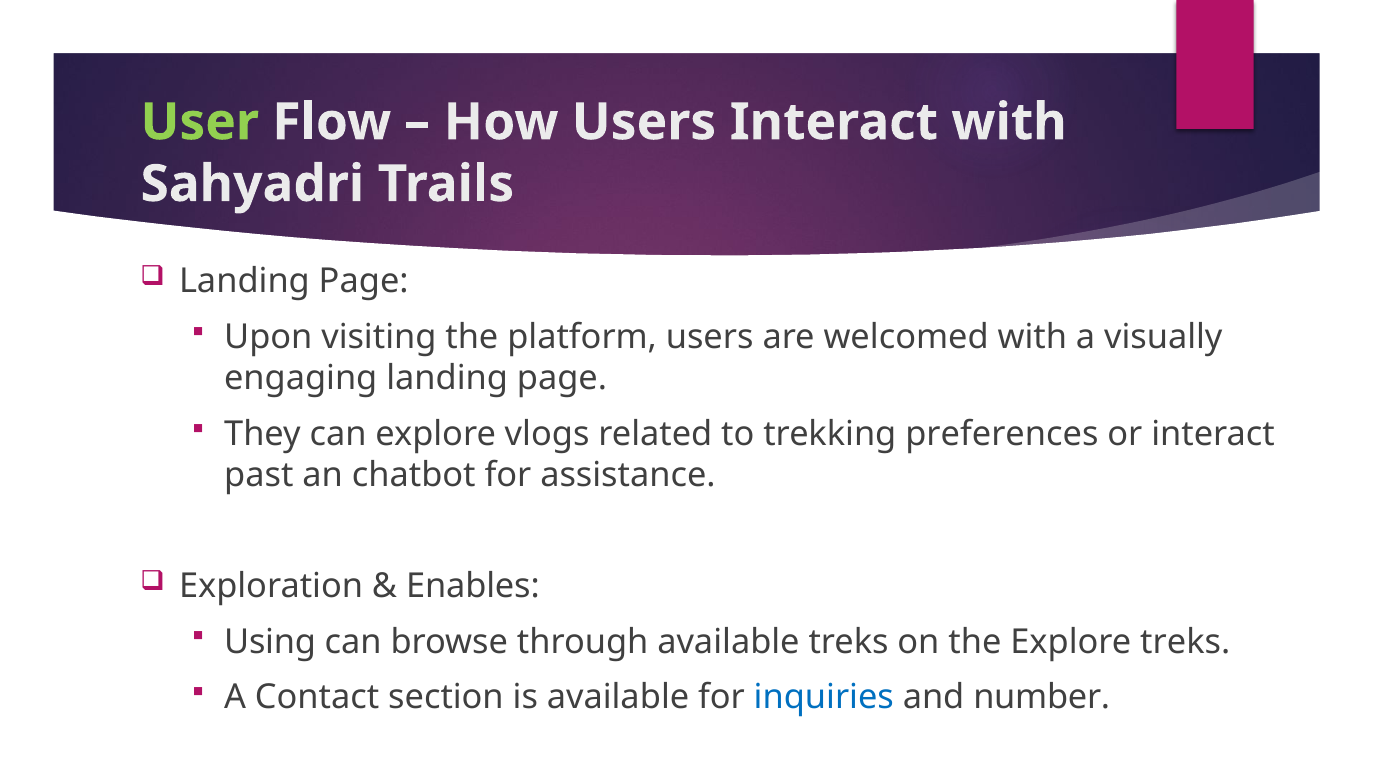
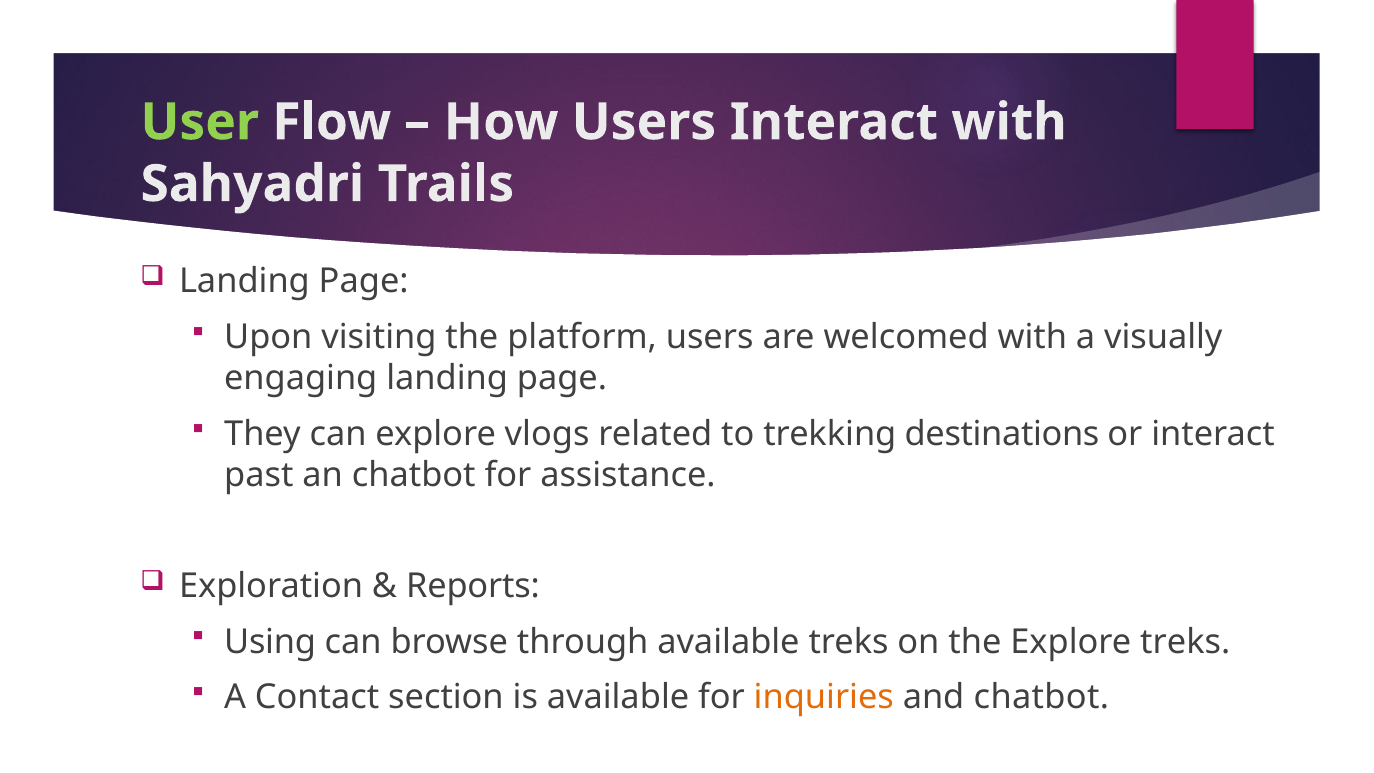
preferences: preferences -> destinations (1002, 434)
Enables: Enables -> Reports (473, 586)
inquiries colour: blue -> orange (824, 697)
and number: number -> chatbot (1041, 697)
